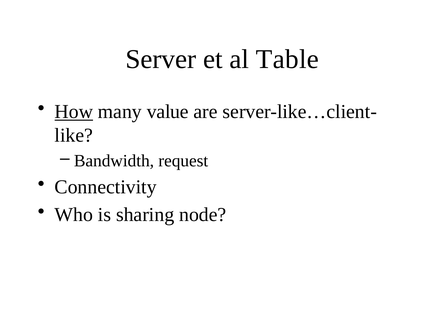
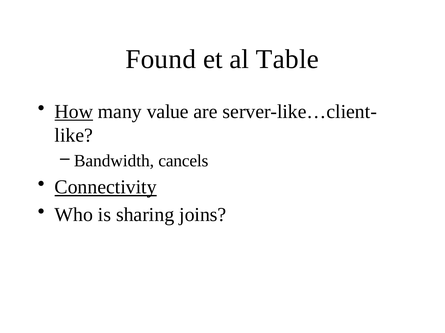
Server: Server -> Found (161, 59)
request: request -> cancels (183, 161)
Connectivity underline: none -> present (106, 188)
node: node -> joins (203, 215)
